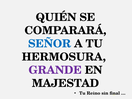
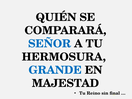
GRANDE colour: purple -> blue (55, 70)
